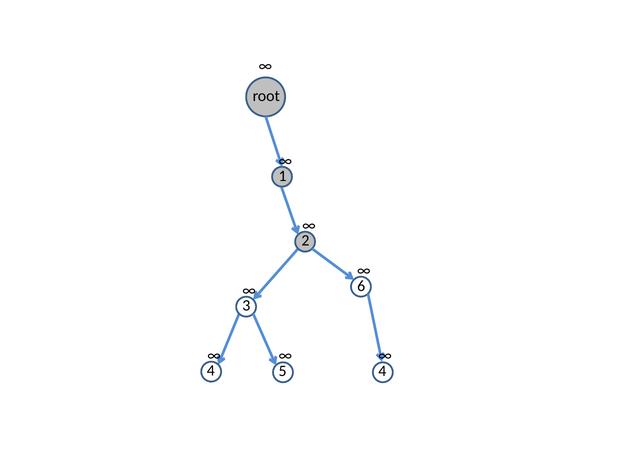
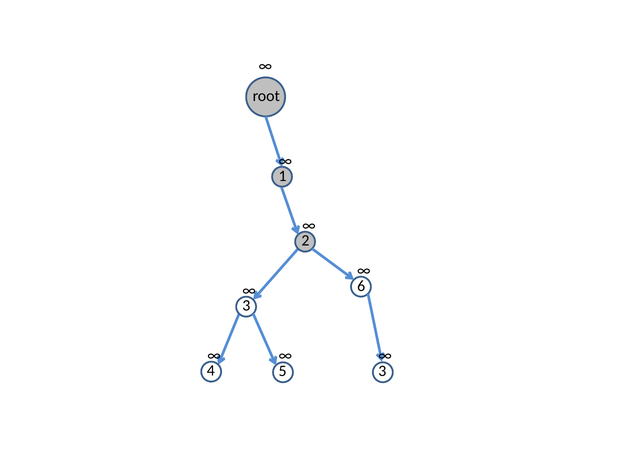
4 4: 4 -> 3 (382, 371)
